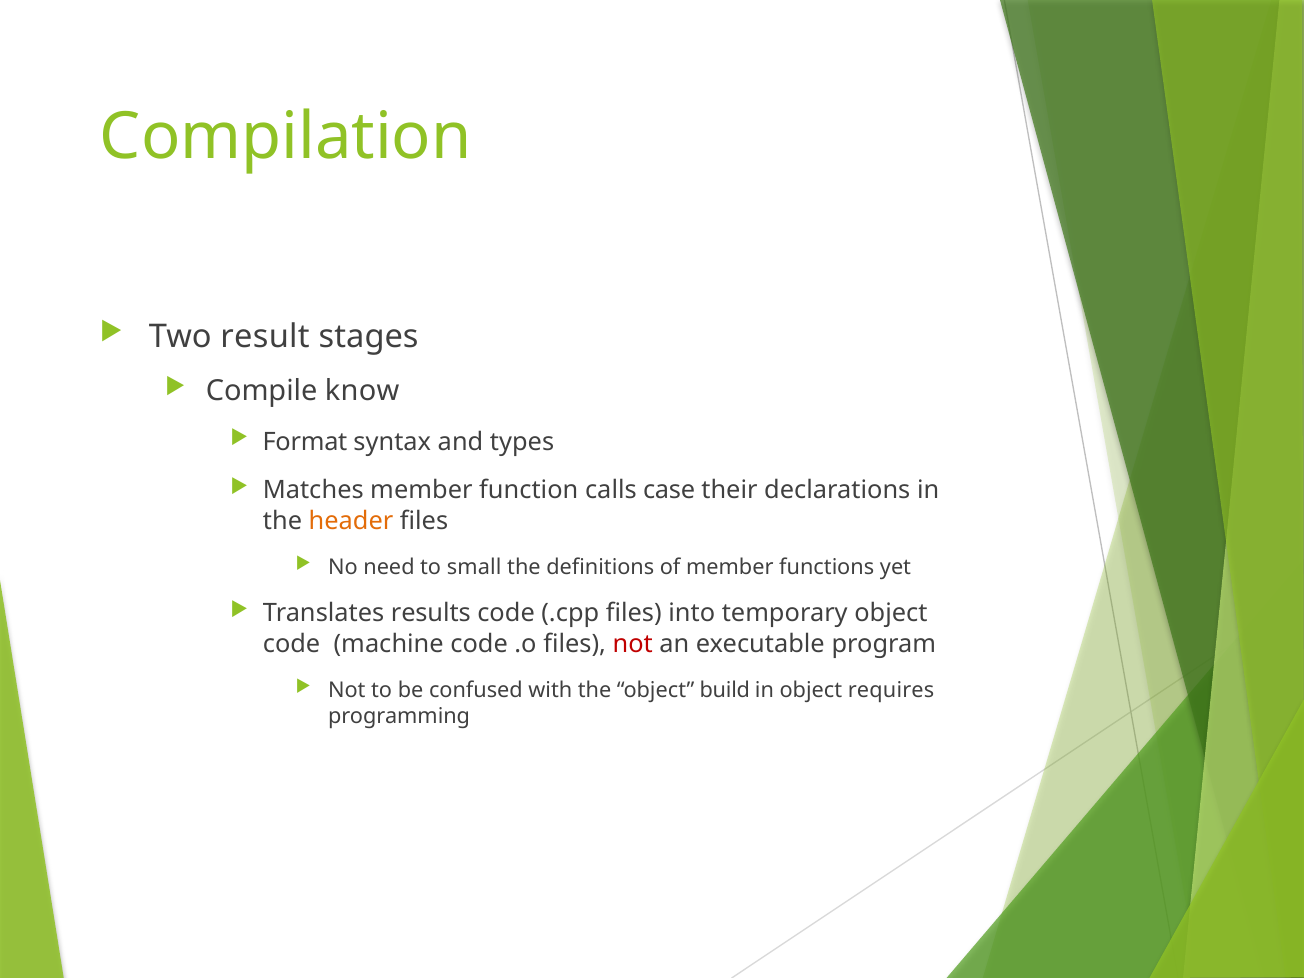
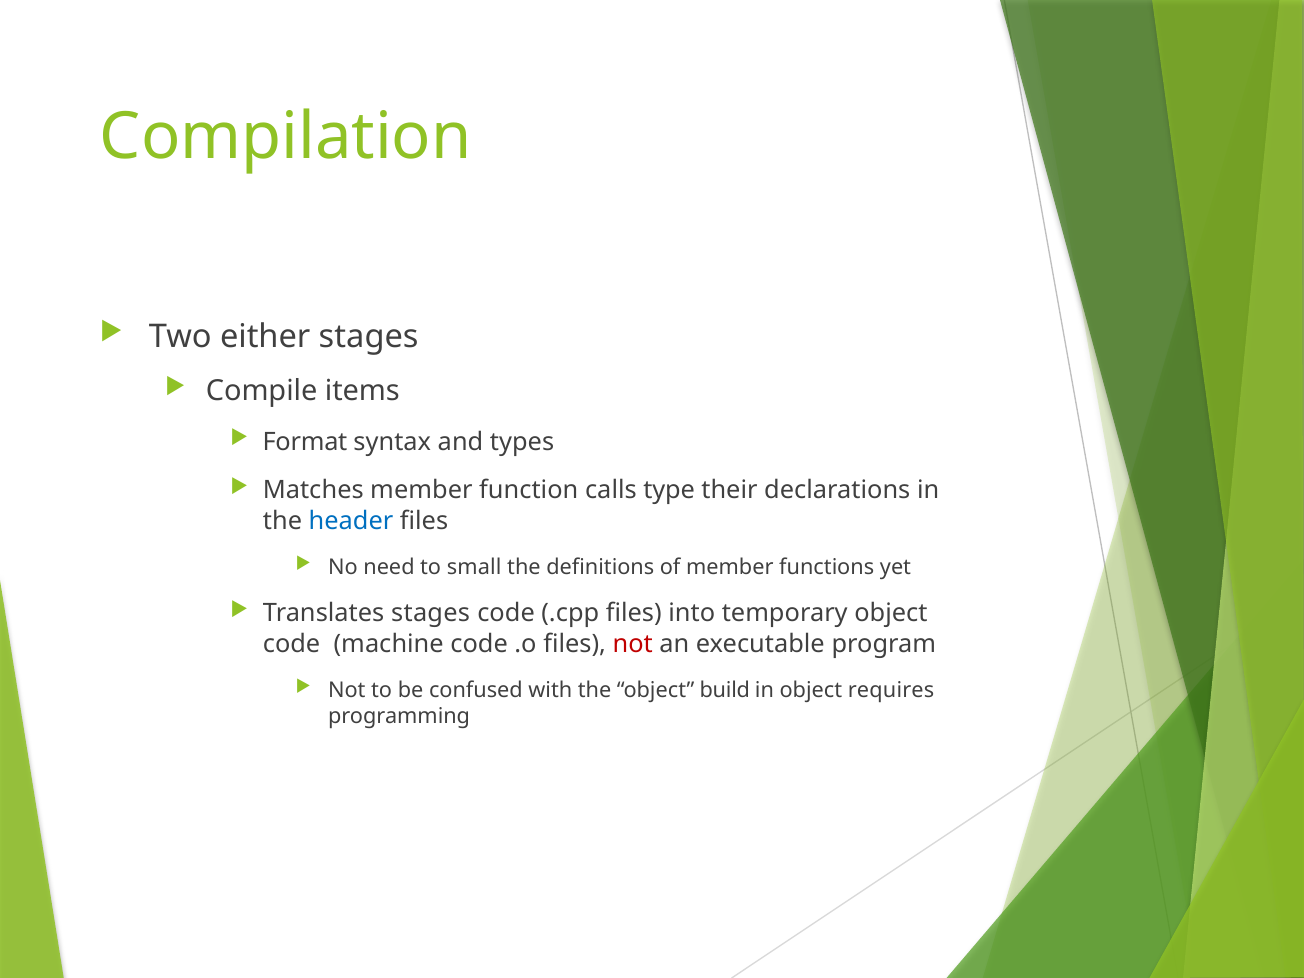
result: result -> either (265, 336)
know: know -> items (362, 391)
case: case -> type (669, 490)
header colour: orange -> blue (351, 521)
Translates results: results -> stages (431, 614)
